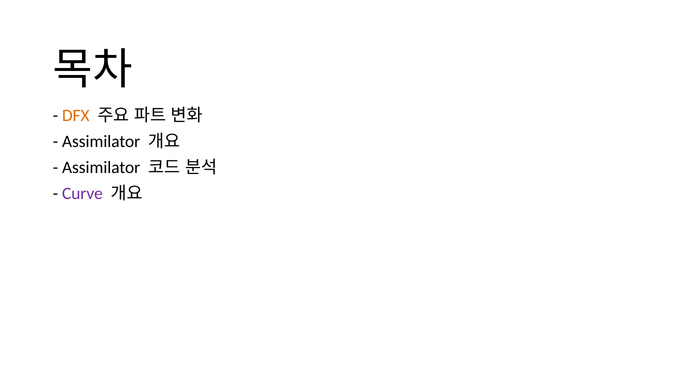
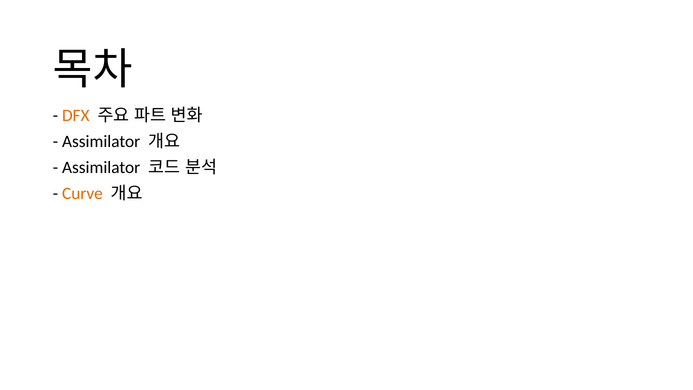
Curve colour: purple -> orange (82, 193)
